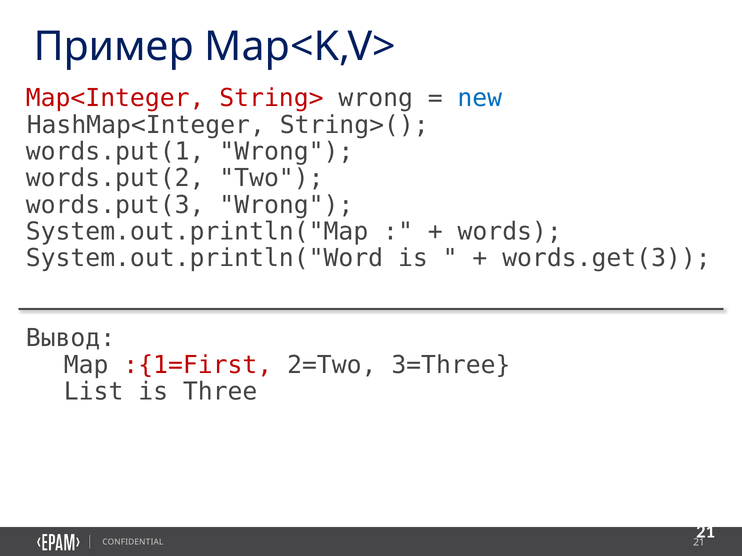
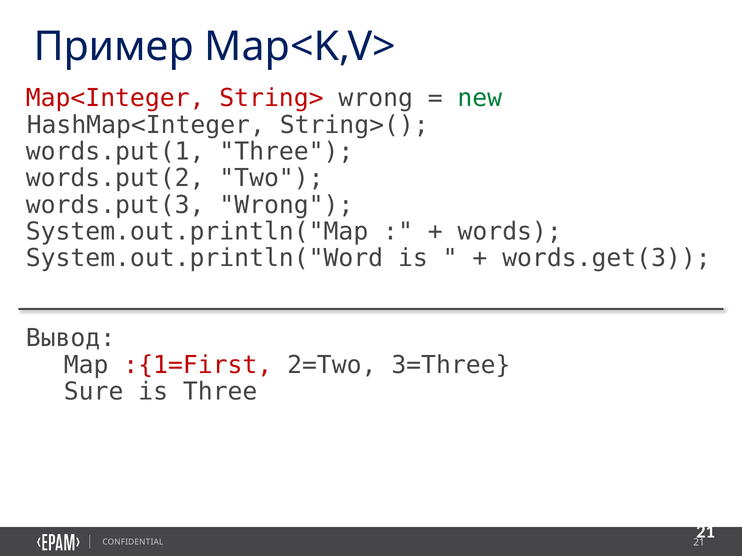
new colour: blue -> green (480, 98)
words.put(1 Wrong: Wrong -> Three (286, 152)
List: List -> Sure (94, 392)
